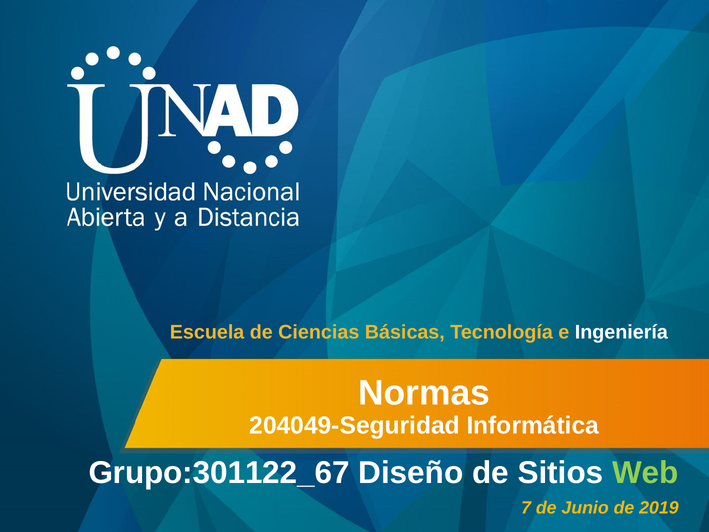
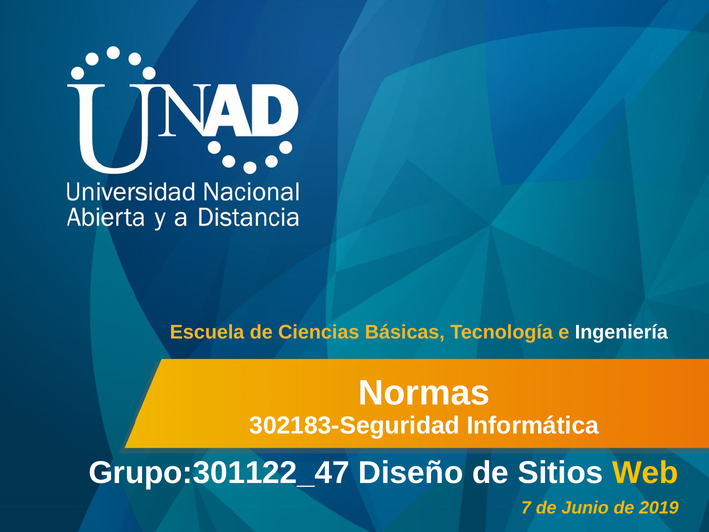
204049-Seguridad: 204049-Seguridad -> 302183-Seguridad (355, 425)
Grupo:301122_67: Grupo:301122_67 -> Grupo:301122_47 (219, 472)
Web colour: light green -> yellow (645, 472)
